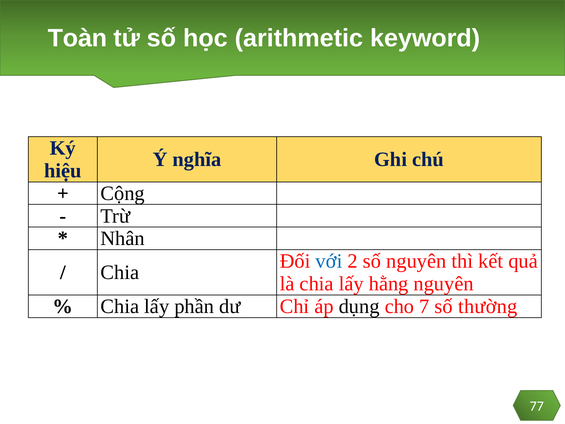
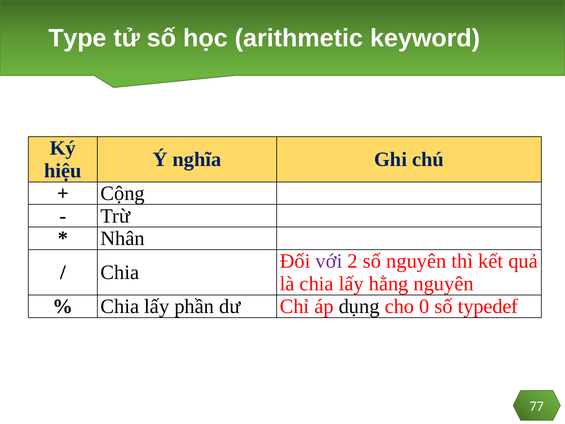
Toàn: Toàn -> Type (77, 38)
với colour: blue -> purple (329, 261)
7: 7 -> 0 (424, 306)
thường: thường -> typedef (488, 306)
